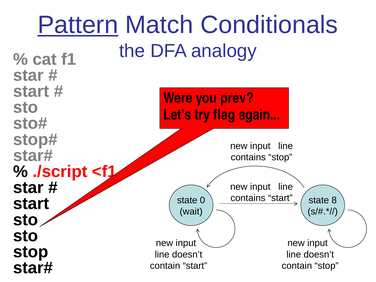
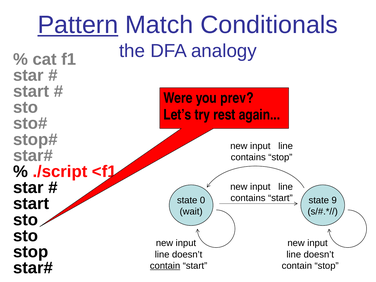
flag: flag -> rest (224, 115)
8: 8 -> 9 (334, 200)
contain underline: none -> present (165, 266)
